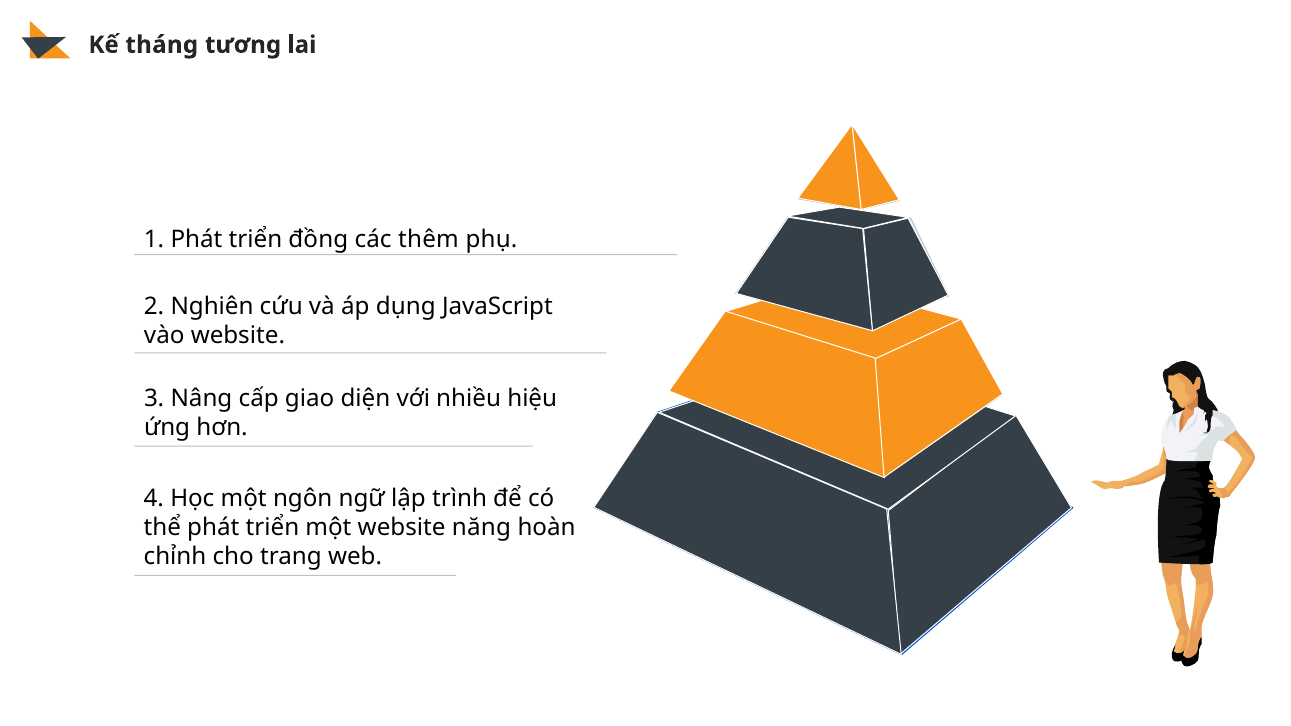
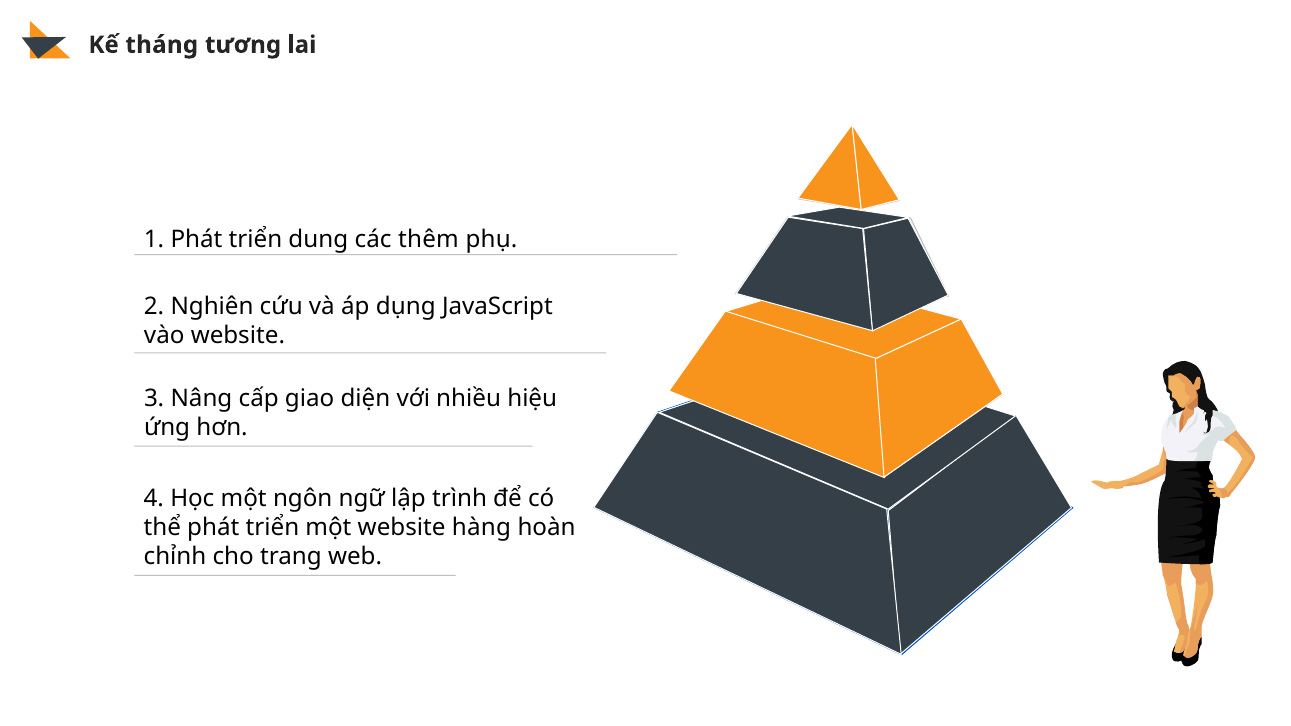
đồng: đồng -> dung (318, 240)
năng: năng -> hàng (481, 528)
